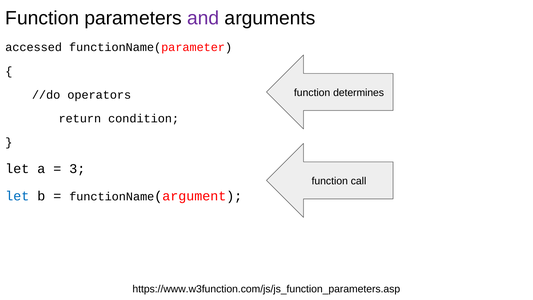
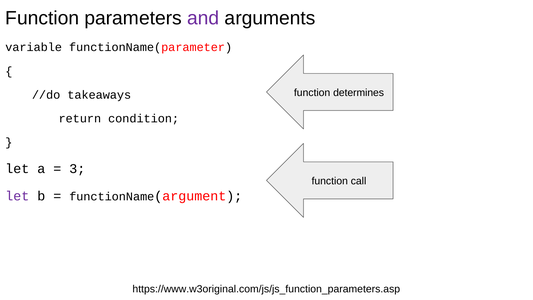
accessed: accessed -> variable (34, 47)
operators: operators -> takeaways (99, 95)
let colour: blue -> purple (17, 196)
https://www.w3function.com/js/js_function_parameters.asp: https://www.w3function.com/js/js_function_parameters.asp -> https://www.w3original.com/js/js_function_parameters.asp (266, 289)
